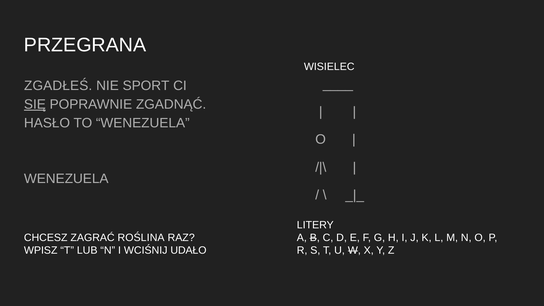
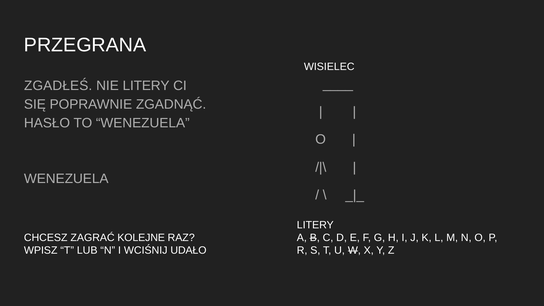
NIE SPORT: SPORT -> LITERY (146, 86)
SIĘ underline: present -> none (35, 104)
ROŚLINA: ROŚLINA -> KOLEJNE (141, 238)
